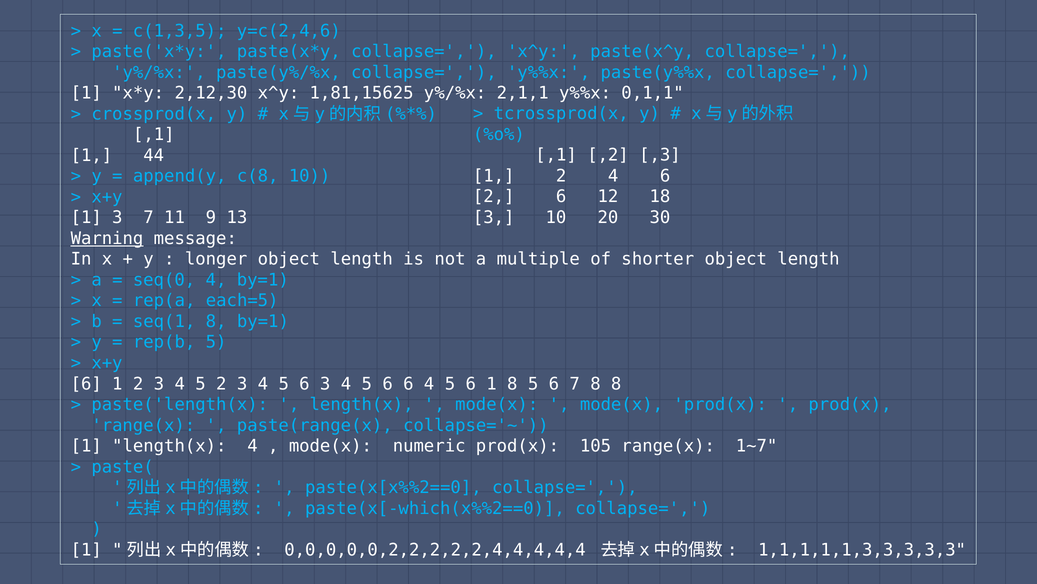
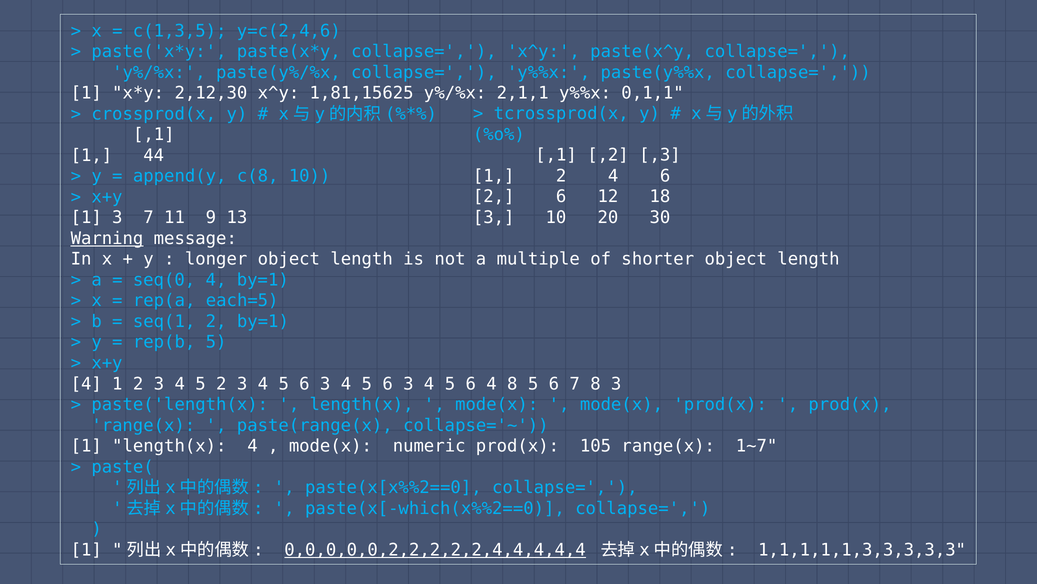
seq(1 8: 8 -> 2 (216, 321)
6: 6 -> 4 (86, 383)
6: 6 -> 3 (408, 383)
5 6 1: 1 -> 4 (492, 383)
8 8: 8 -> 3 (616, 383)
0,0,0,0,0,2,2,2,2,2,4,4,4,4,4 underline: none -> present (435, 549)
